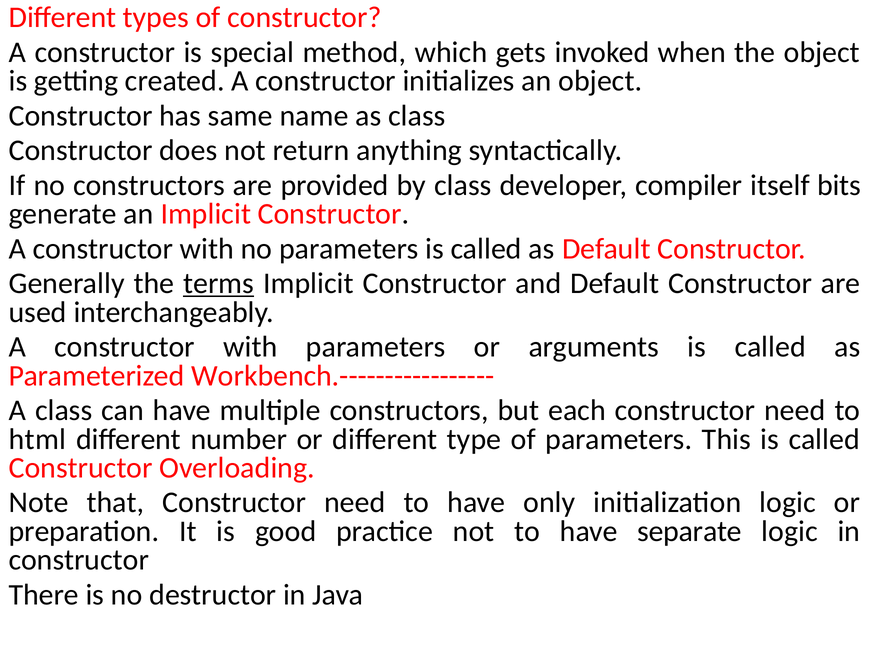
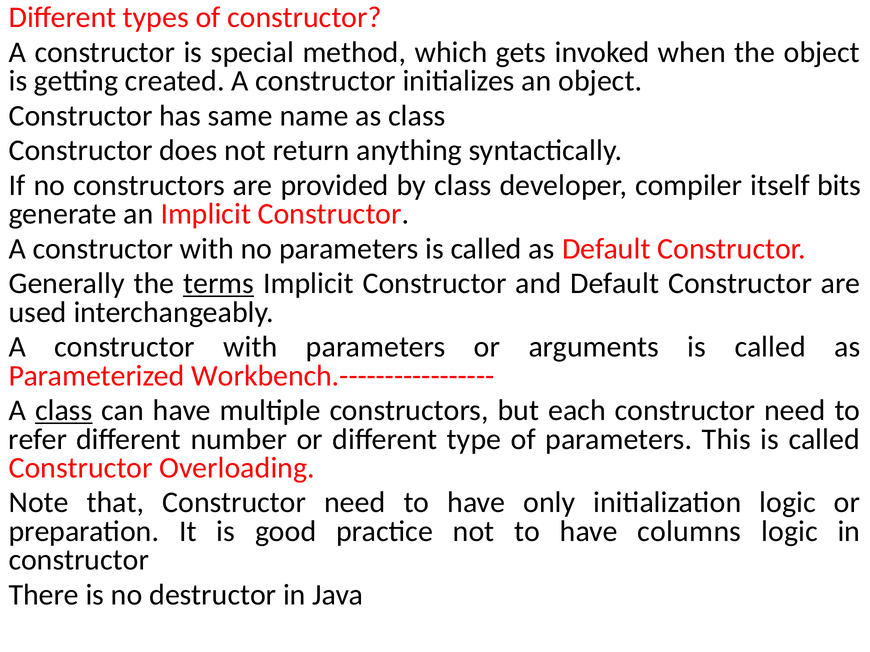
class underline: none -> present (64, 411)
html: html -> refer (38, 439)
separate: separate -> columns (689, 532)
